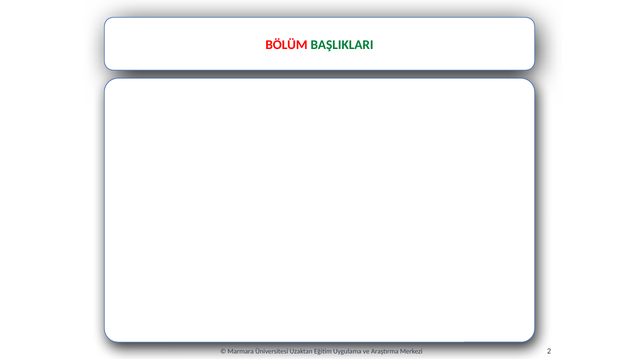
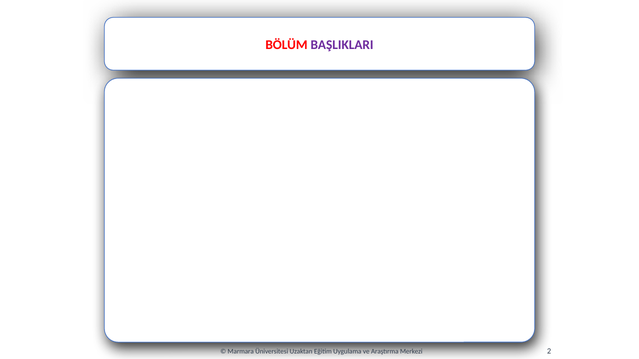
BAŞLIKLARI colour: green -> purple (342, 45)
